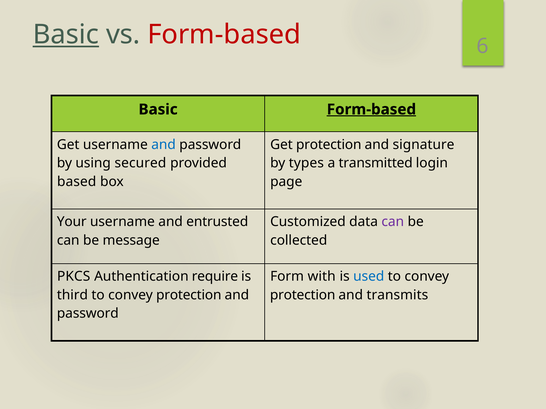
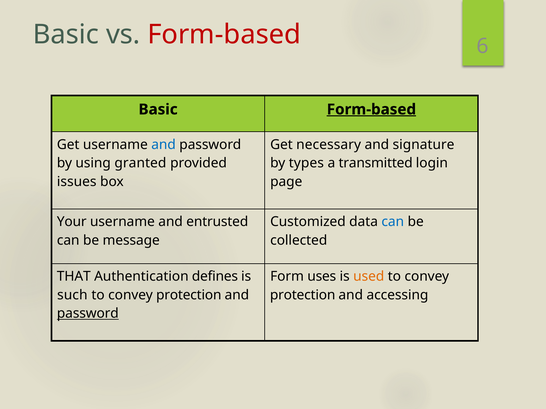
Basic underline: present -> none (66, 35)
Get protection: protection -> necessary (329, 145)
secured: secured -> granted (140, 163)
based: based -> issues (77, 182)
can colour: purple -> blue (393, 222)
PKCS: PKCS -> THAT (74, 277)
require: require -> defines (215, 277)
with: with -> uses (322, 277)
used colour: blue -> orange (369, 277)
third: third -> such (72, 295)
transmits: transmits -> accessing (397, 295)
password underline: none -> present (88, 314)
